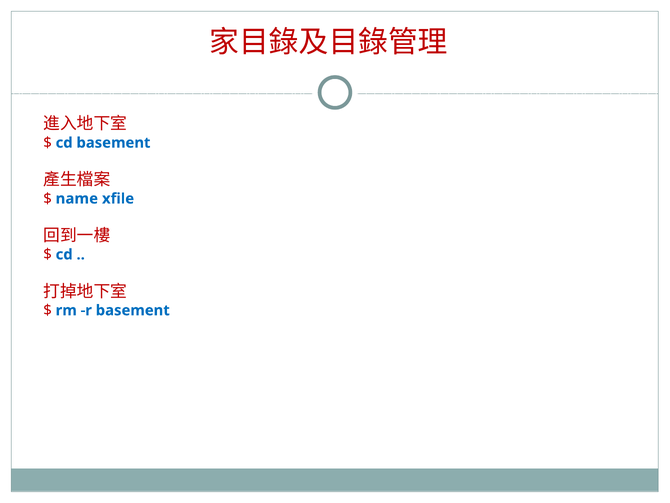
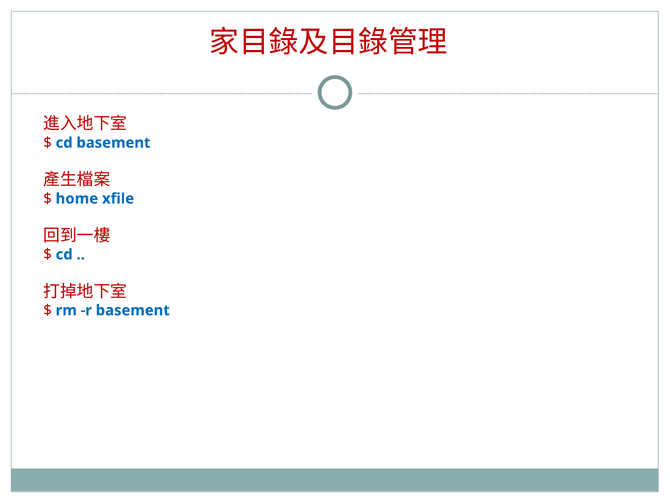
name: name -> home (77, 198)
